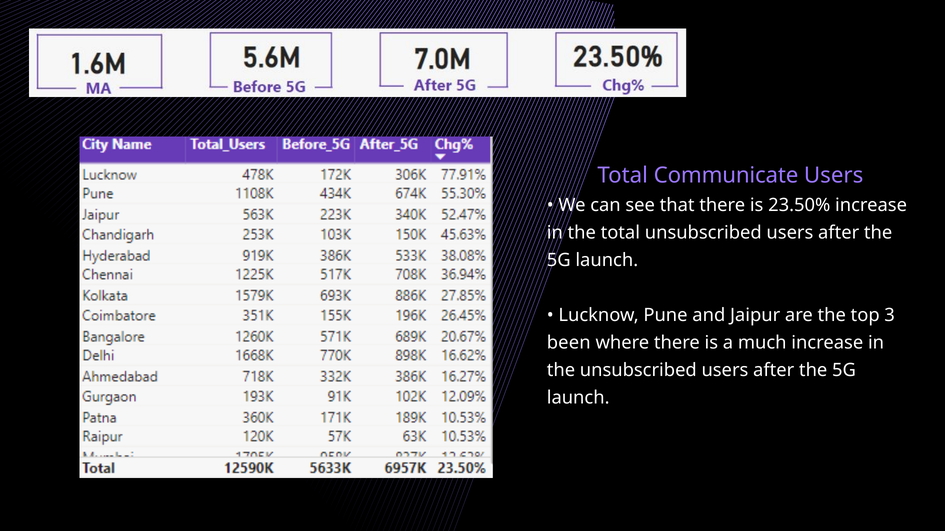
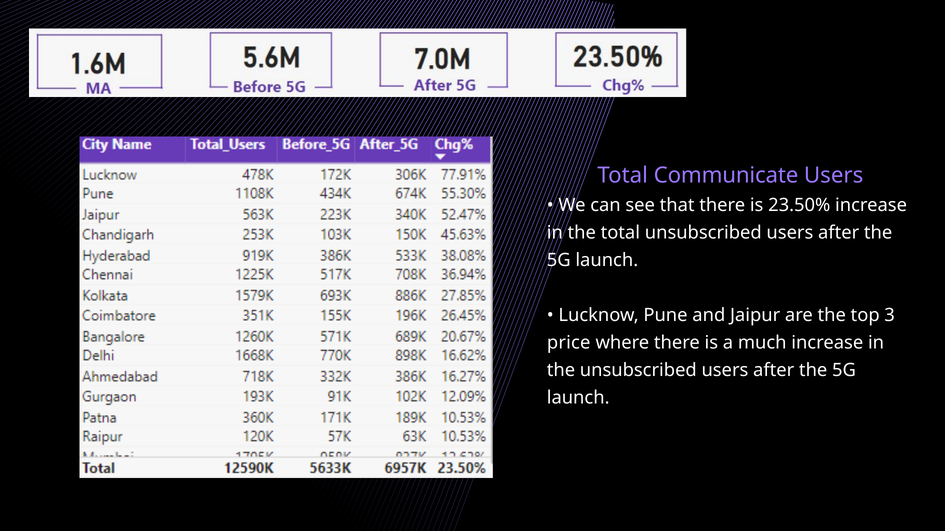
been: been -> price (569, 343)
